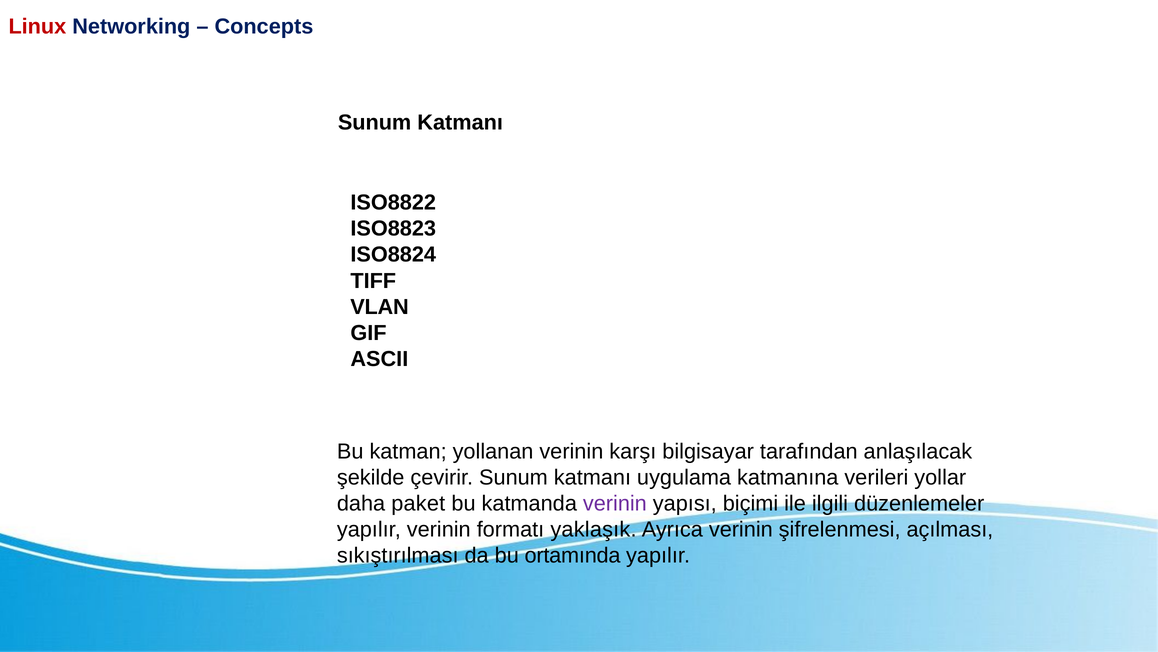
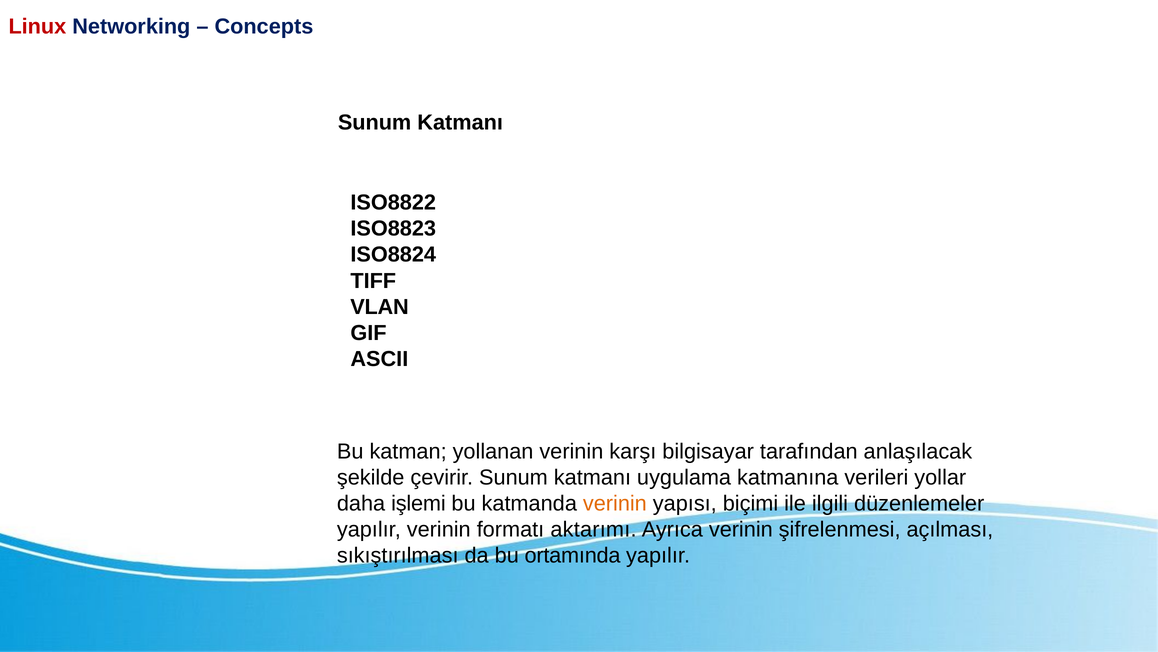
paket: paket -> işlemi (418, 503)
verinin colour: purple -> orange (615, 503)
yaklaşık: yaklaşık -> aktarımı (593, 529)
